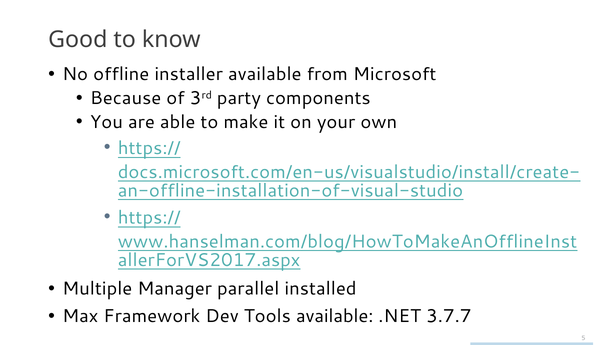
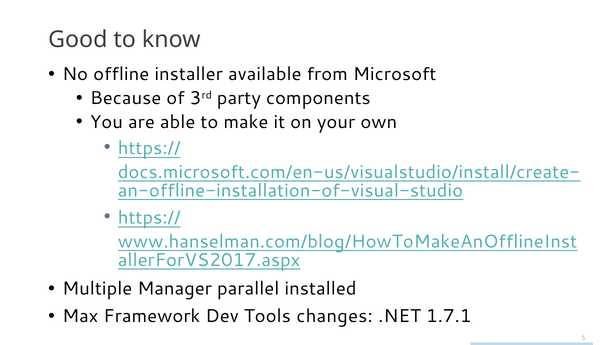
Tools available: available -> changes (335, 317)
3.7.7: 3.7.7 -> 1.7.1 (449, 317)
